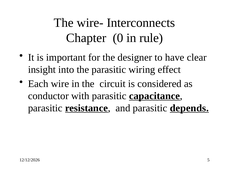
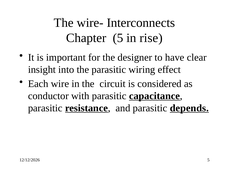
Chapter 0: 0 -> 5 (118, 38)
rule: rule -> rise (151, 38)
